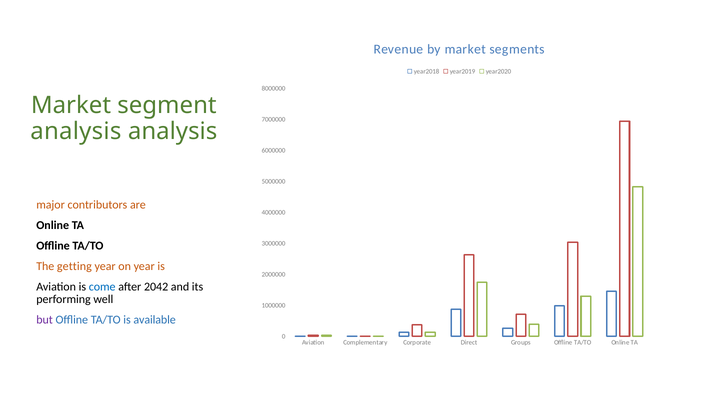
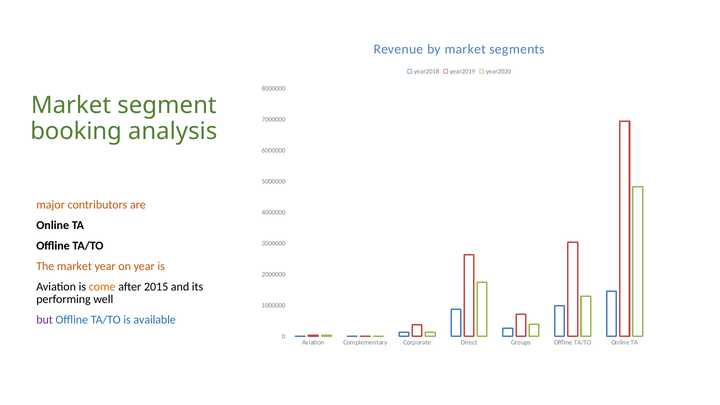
analysis: analysis -> booking (76, 131)
The getting: getting -> market (74, 266)
come colour: blue -> orange (102, 287)
2042: 2042 -> 2015 (156, 287)
